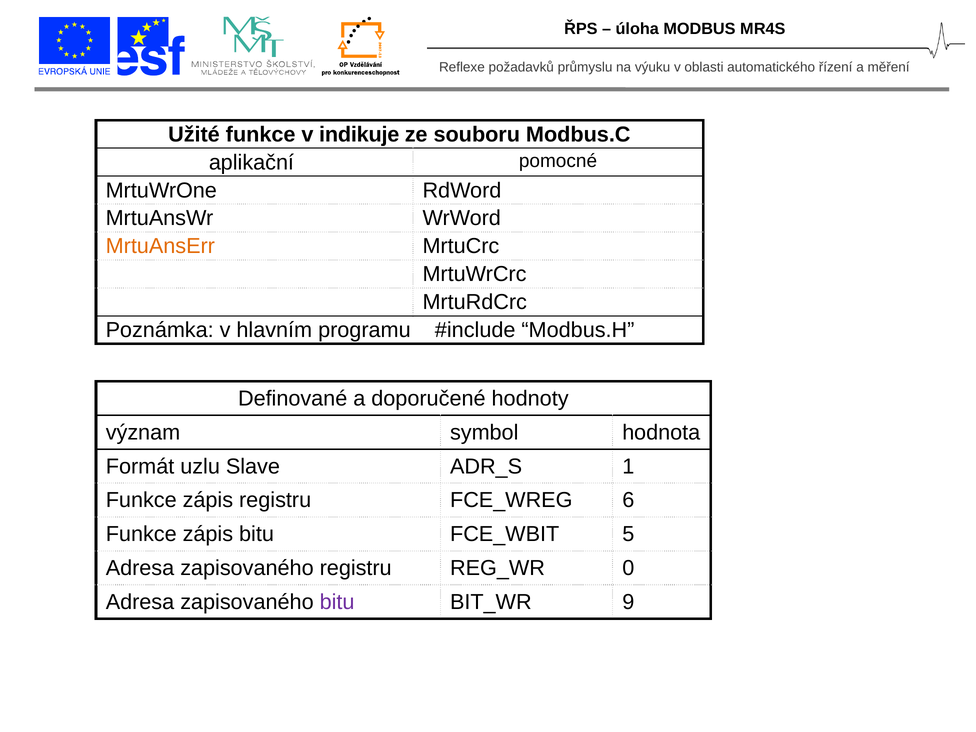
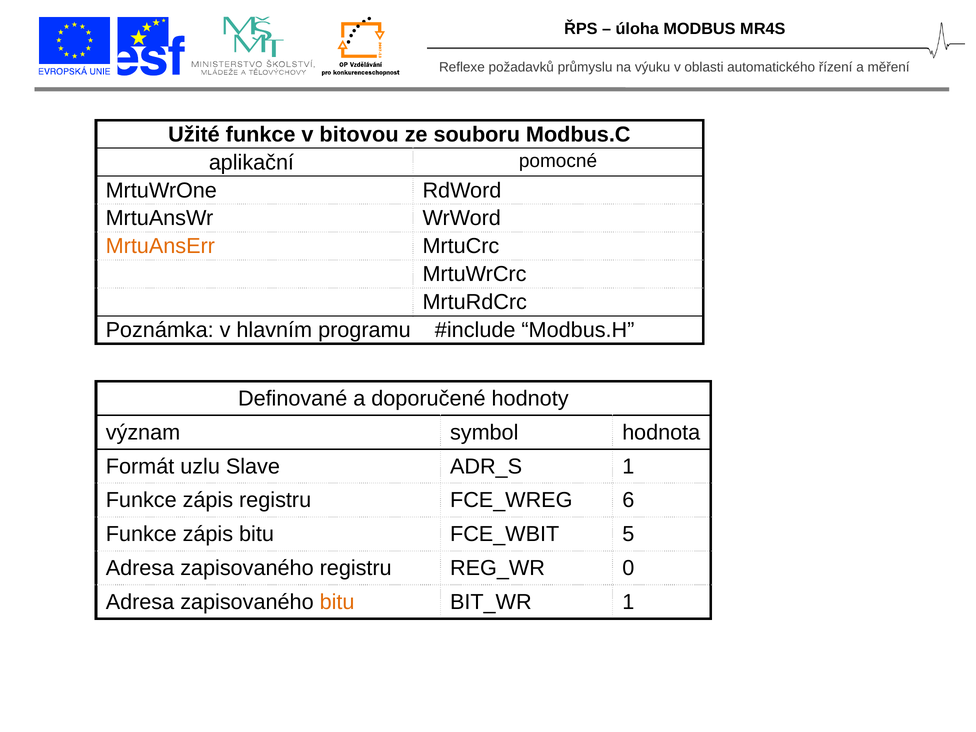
indikuje: indikuje -> bitovou (359, 134)
bitu colour: purple -> orange (337, 602)
9: 9 -> 1 (628, 602)
